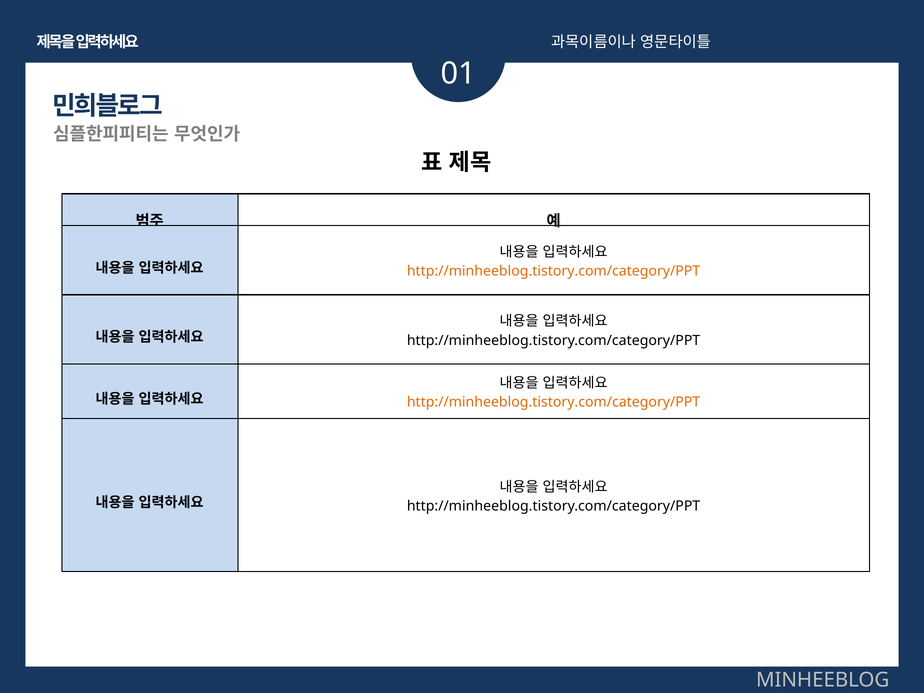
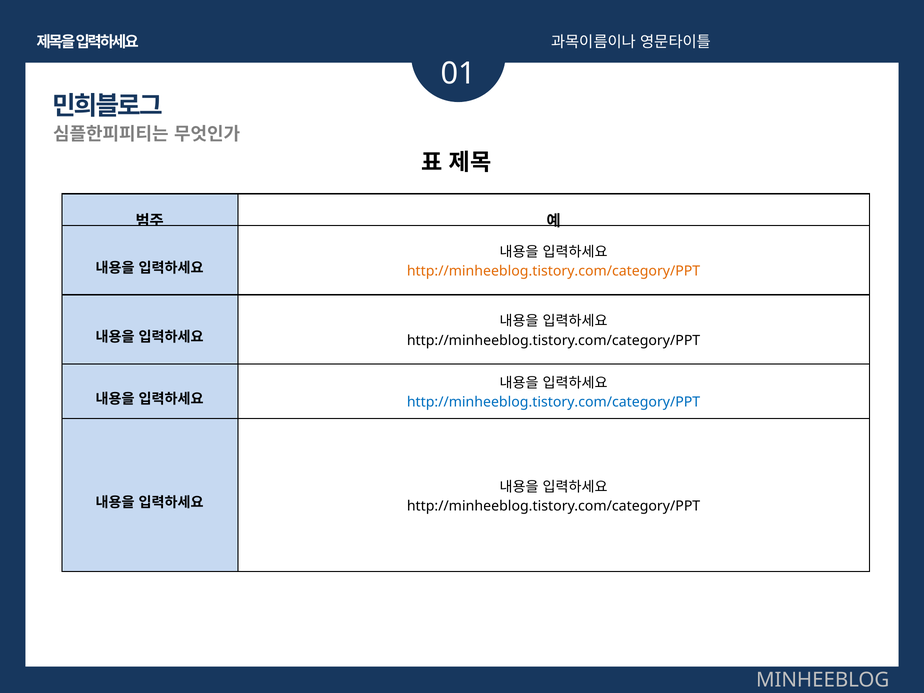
http://minheeblog.tistory.com/category/PPT colour: orange -> blue (554, 402)
